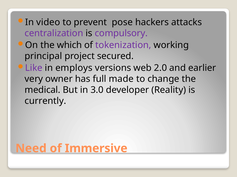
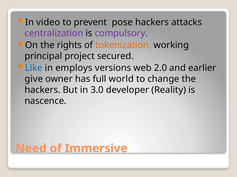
which: which -> rights (69, 45)
tokenization colour: purple -> orange (123, 45)
Like colour: purple -> blue (34, 68)
very: very -> give (34, 79)
made: made -> world (121, 79)
medical: medical -> hackers (43, 90)
currently: currently -> nascence (45, 101)
